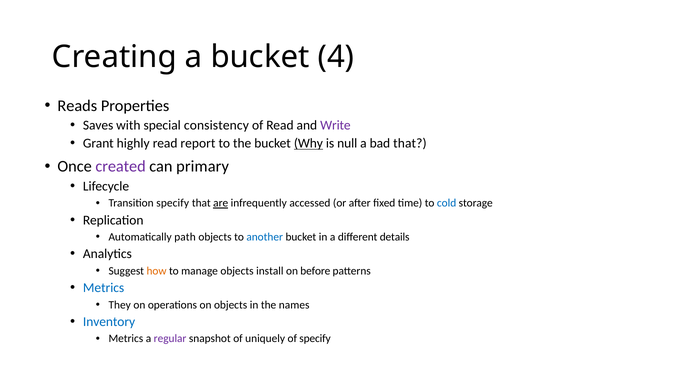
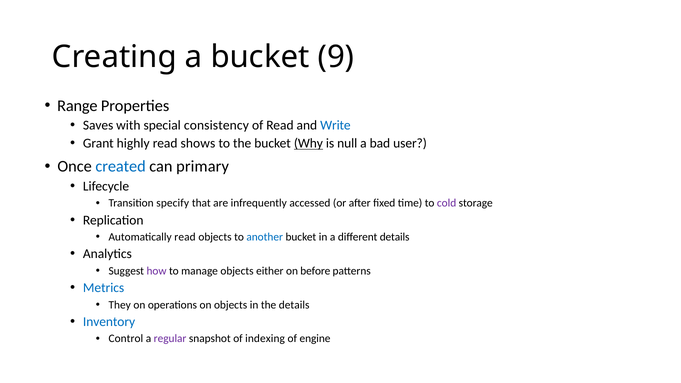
4: 4 -> 9 (336, 57)
Reads: Reads -> Range (77, 106)
Write colour: purple -> blue (335, 125)
report: report -> shows (198, 143)
bad that: that -> user (410, 143)
created colour: purple -> blue (121, 167)
are underline: present -> none (221, 203)
cold colour: blue -> purple (447, 203)
Automatically path: path -> read (185, 237)
how colour: orange -> purple (157, 271)
install: install -> either (270, 271)
the names: names -> details (294, 305)
Metrics: Metrics -> Control (126, 339)
uniquely: uniquely -> indexing (265, 339)
of specify: specify -> engine (315, 339)
